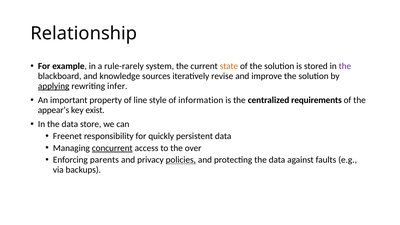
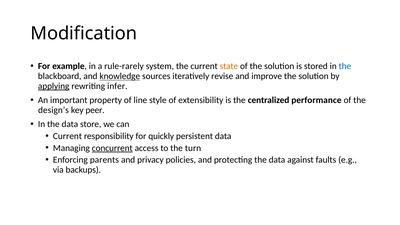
Relationship: Relationship -> Modification (84, 34)
the colour: purple -> blue (345, 66)
knowledge underline: none -> present (120, 76)
information: information -> extensibility (201, 100)
requirements: requirements -> performance (316, 100)
appear’s: appear’s -> design’s (53, 110)
exist: exist -> peer (95, 110)
Freenet: Freenet -> Current (67, 136)
over: over -> turn (193, 148)
policies underline: present -> none (181, 160)
